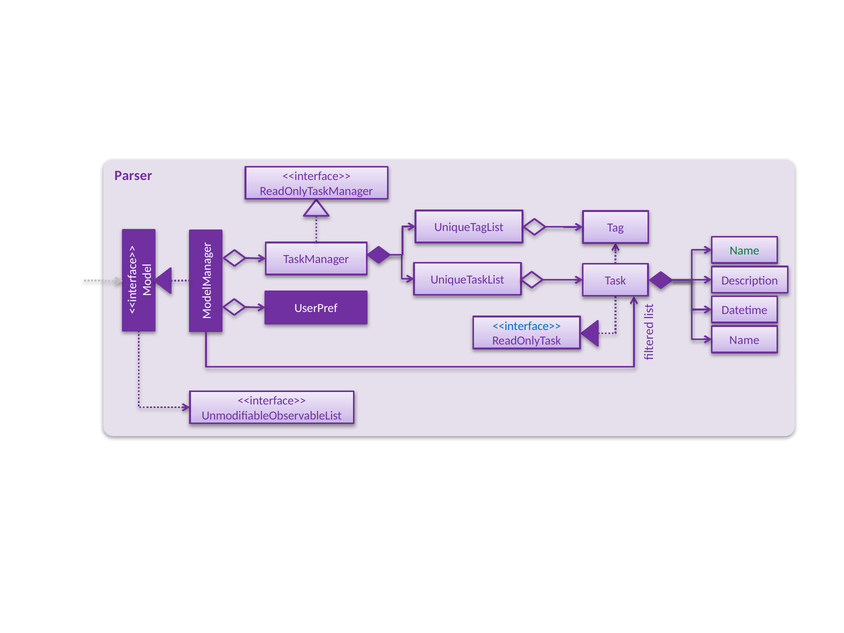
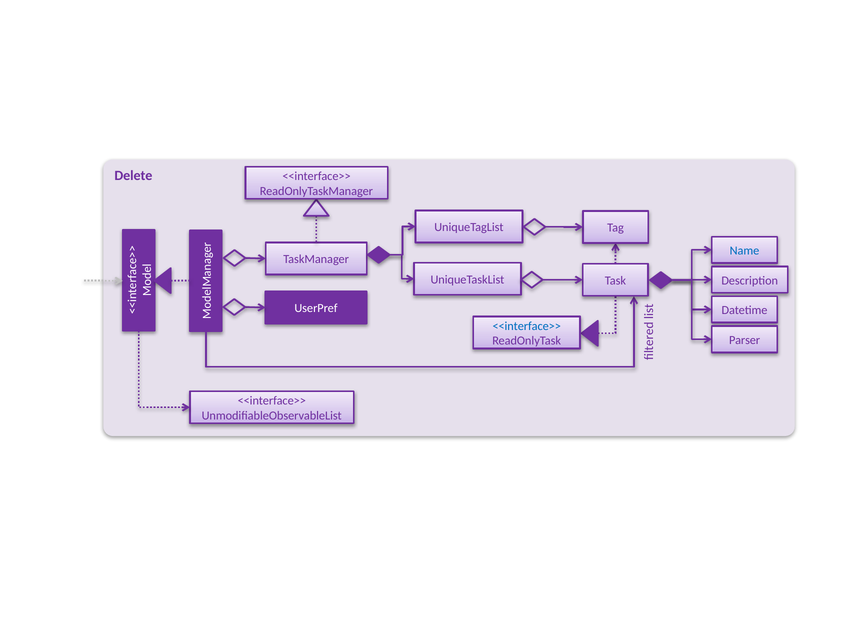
Parser: Parser -> Delete (133, 176)
Name colour: green -> blue (745, 251)
Name: Name -> Parser (745, 340)
